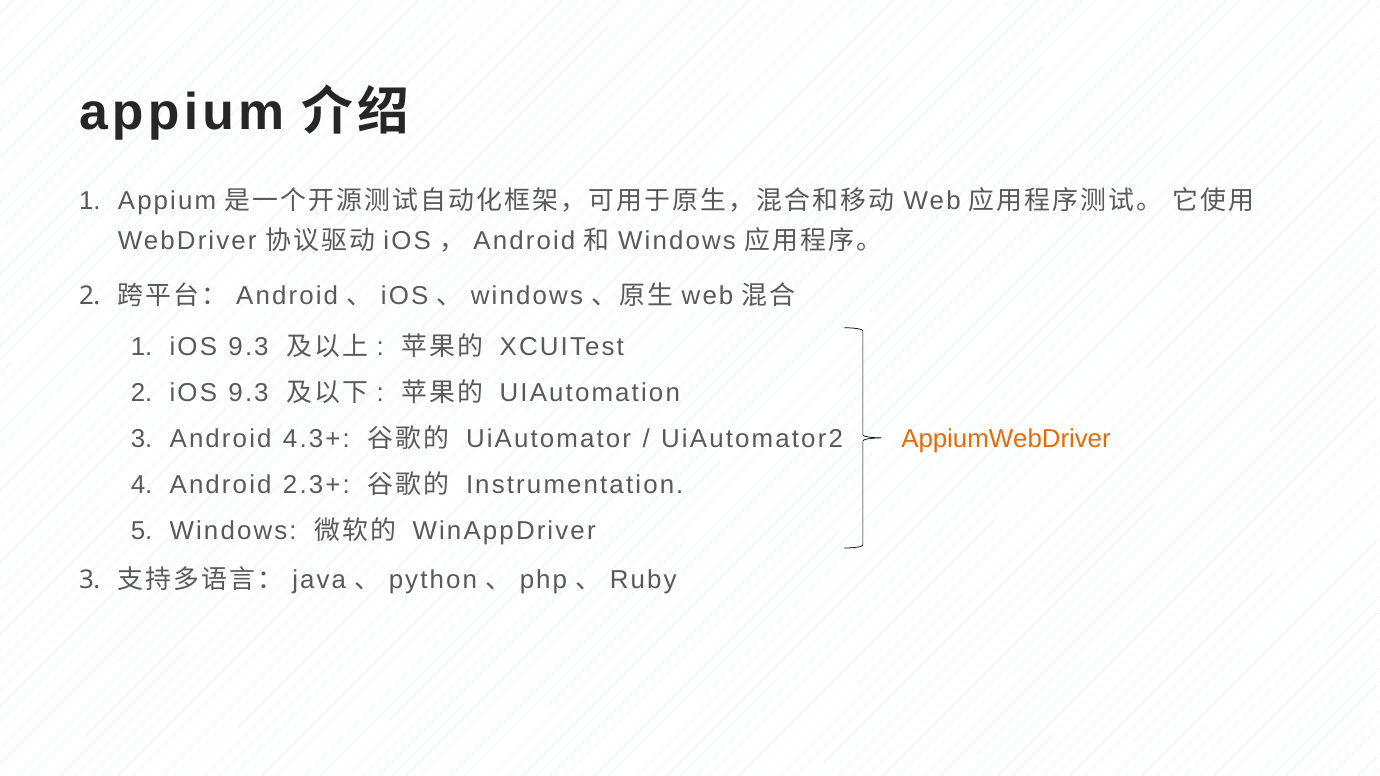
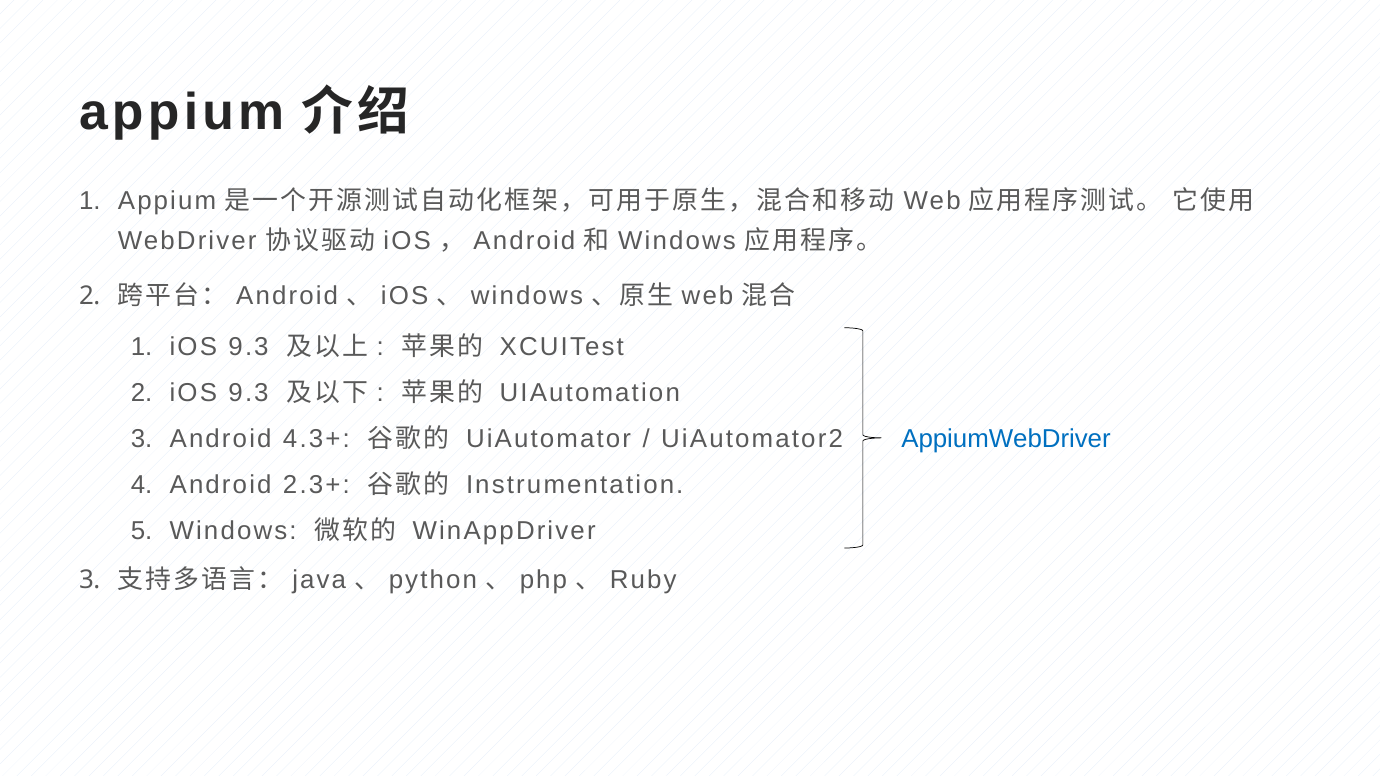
AppiumWebDriver colour: orange -> blue (1006, 440)
